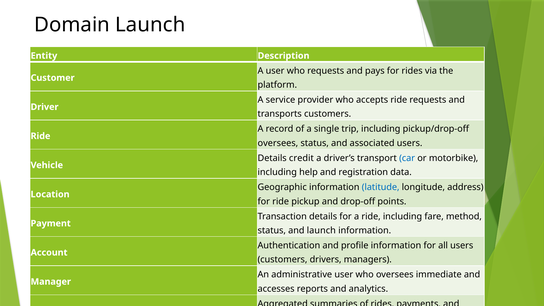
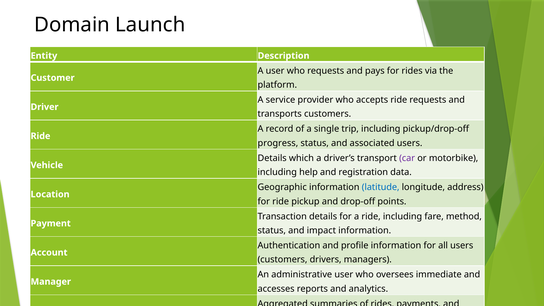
oversees: oversees -> progress (278, 143)
credit: credit -> which (301, 158)
car colour: blue -> purple (407, 158)
and launch: launch -> impact (321, 230)
